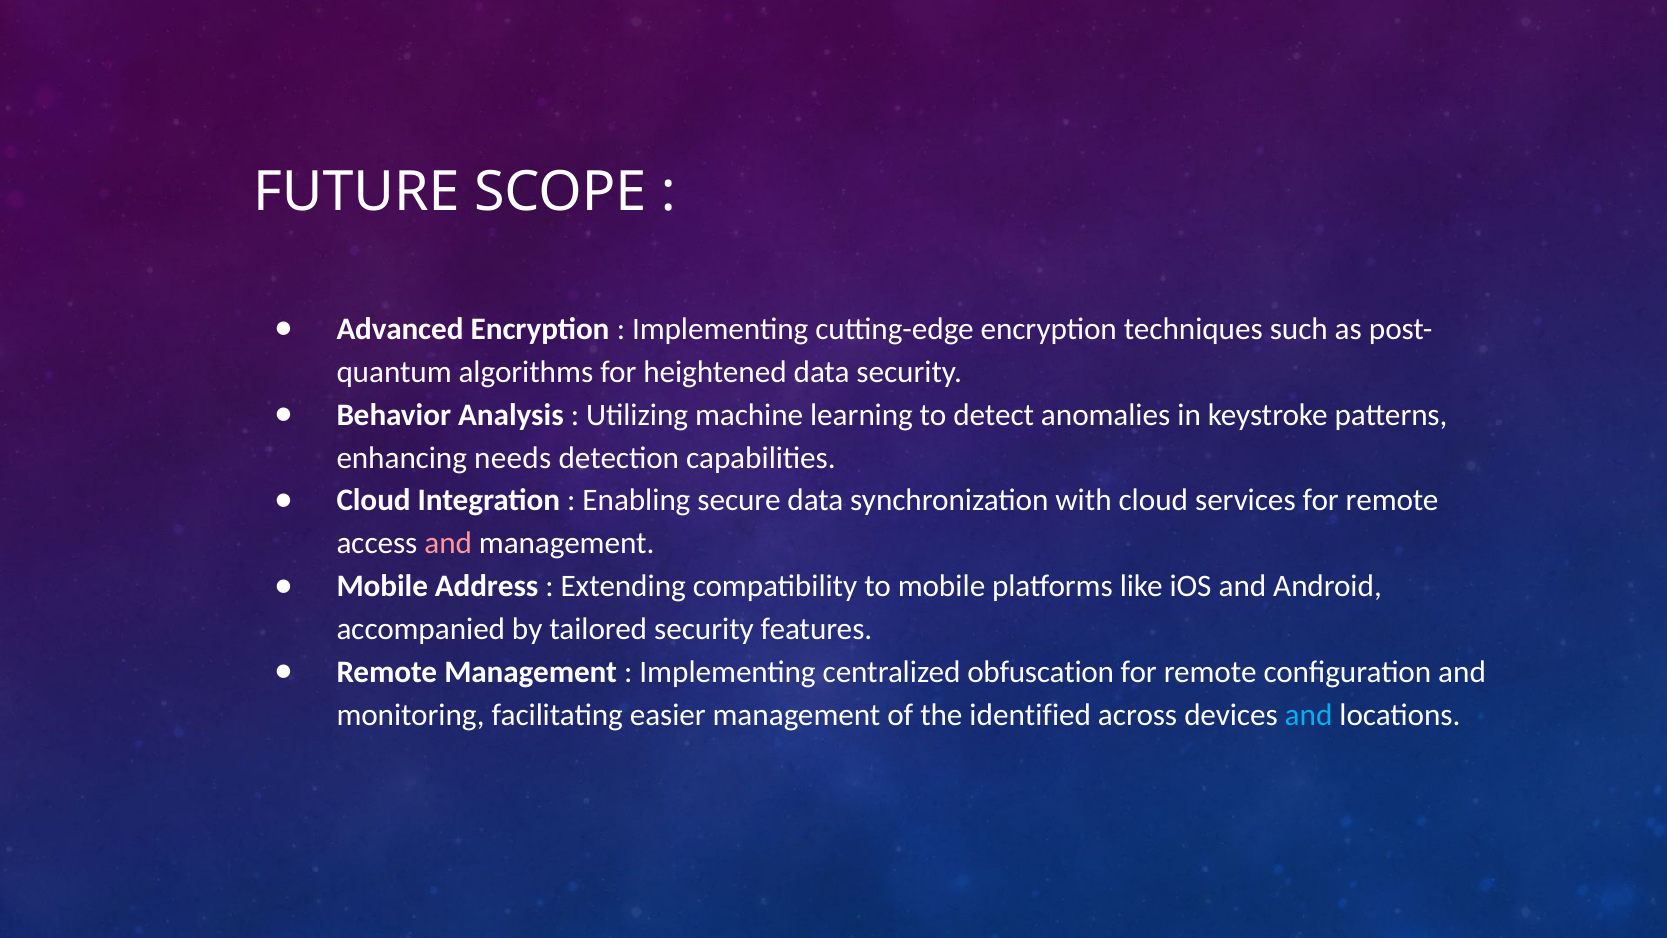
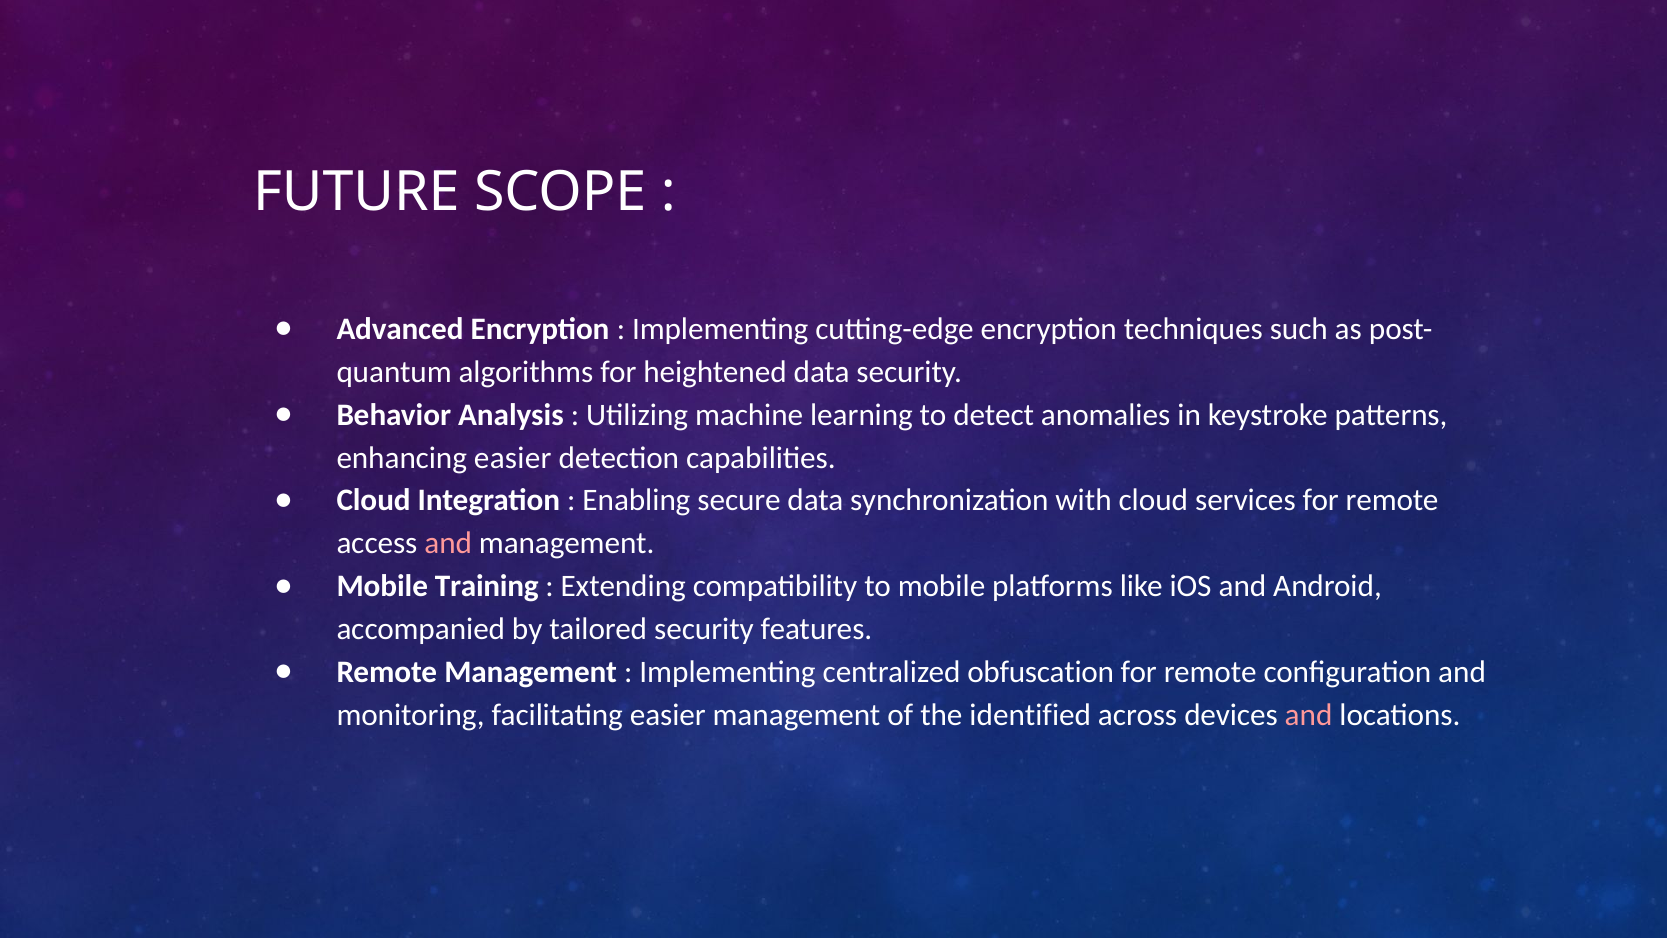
enhancing needs: needs -> easier (513, 458)
Address: Address -> Training (487, 586)
and colour: light blue -> pink (1309, 715)
